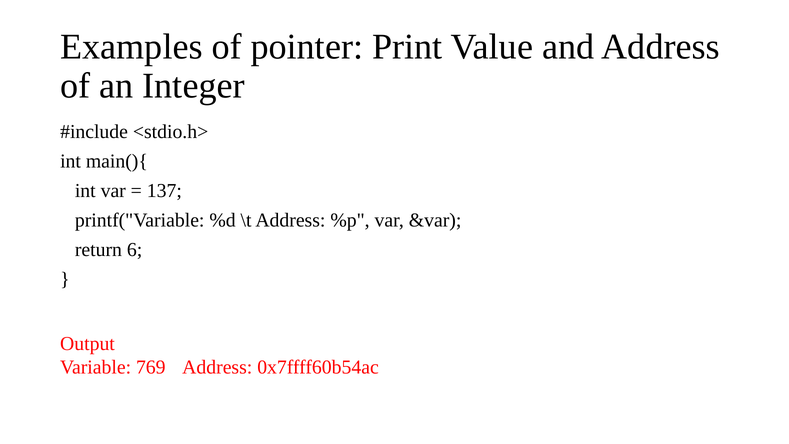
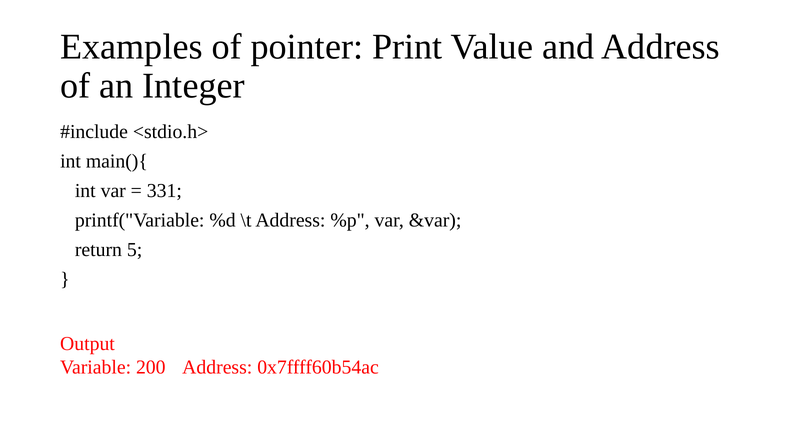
137: 137 -> 331 (164, 191)
6: 6 -> 5 (135, 250)
769: 769 -> 200 (151, 367)
